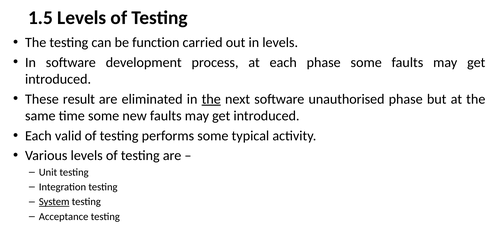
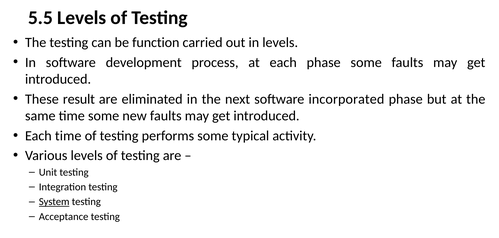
1.5: 1.5 -> 5.5 (40, 18)
the underline: present -> none (211, 99)
unauthorised: unauthorised -> incorporated (346, 99)
Each valid: valid -> time (68, 136)
